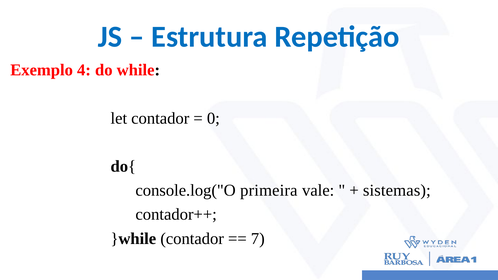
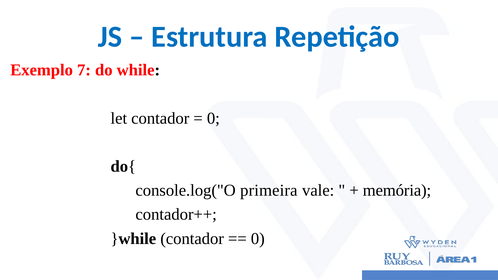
4: 4 -> 7 (84, 70)
sistemas: sistemas -> memória (397, 190)
7: 7 -> 0 (258, 239)
